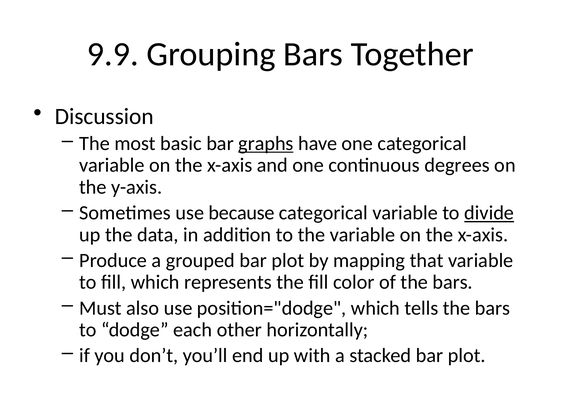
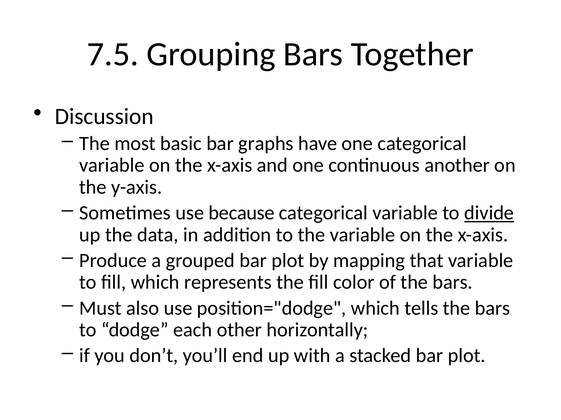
9.9: 9.9 -> 7.5 (113, 54)
graphs underline: present -> none (266, 144)
degrees: degrees -> another (457, 166)
